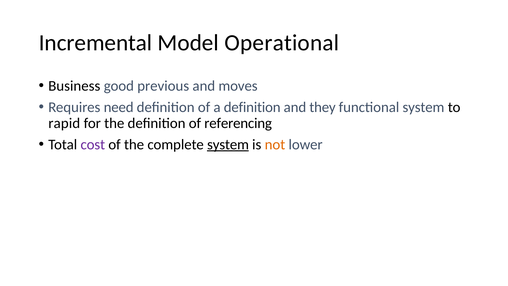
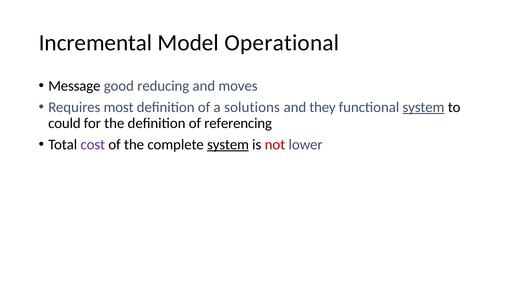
Business: Business -> Message (74, 86)
previous: previous -> reducing (163, 86)
need: need -> most (119, 107)
a definition: definition -> solutions (252, 107)
system underline: none -> present (423, 107)
rapid: rapid -> could (64, 123)
not colour: orange -> red (275, 144)
